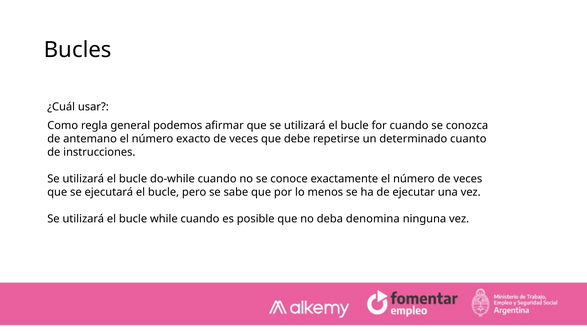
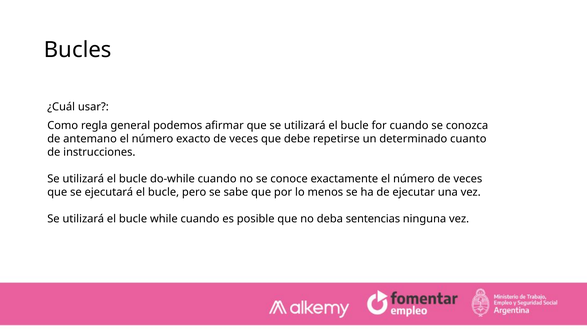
denomina: denomina -> sentencias (373, 219)
